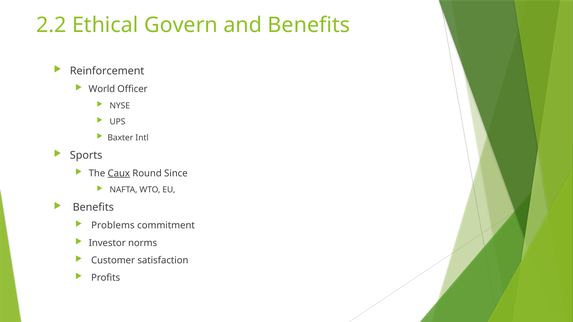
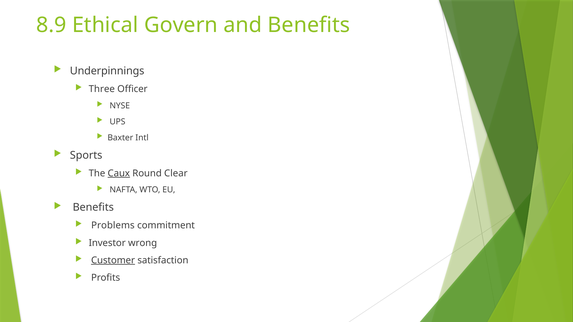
2.2: 2.2 -> 8.9 (51, 25)
Reinforcement: Reinforcement -> Underpinnings (107, 71)
World: World -> Three (102, 89)
Since: Since -> Clear (176, 173)
norms: norms -> wrong (143, 243)
Customer underline: none -> present (113, 261)
